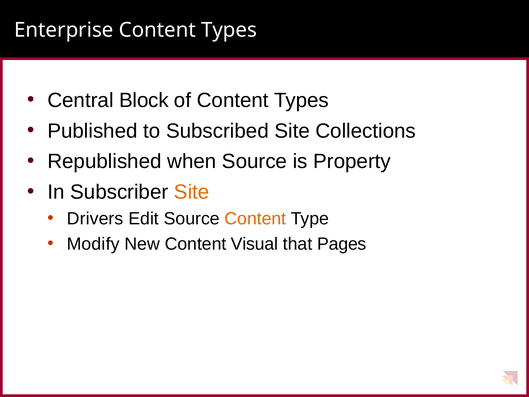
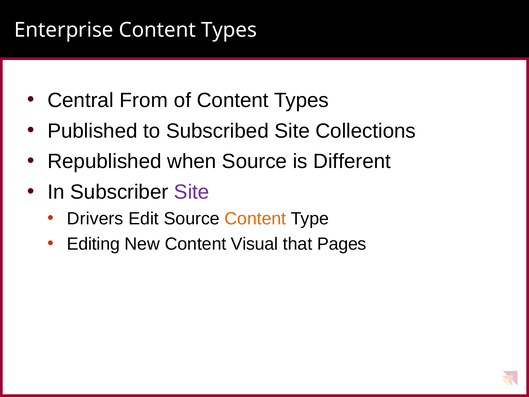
Block: Block -> From (144, 100)
Property: Property -> Different (352, 161)
Site colour: orange -> purple (192, 192)
Modify: Modify -> Editing (93, 244)
